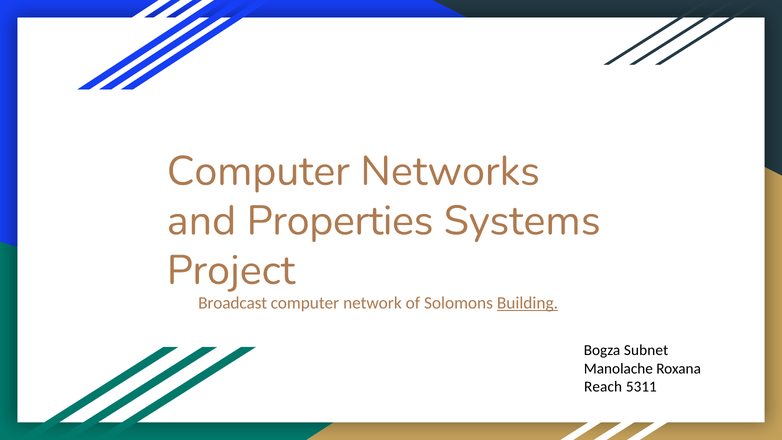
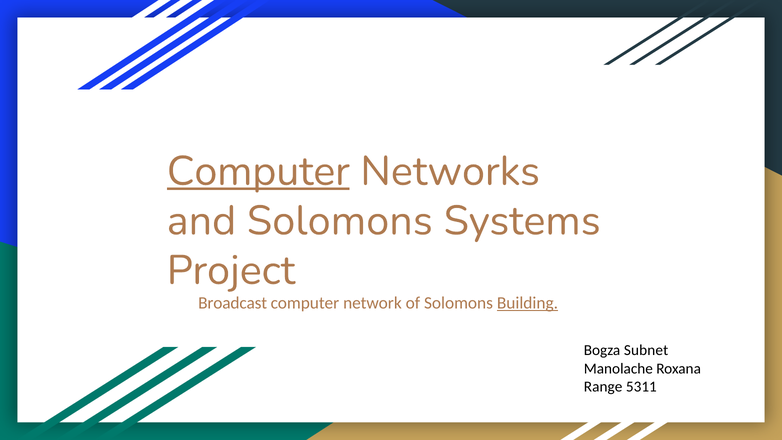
Computer underline: none -> present (258, 171)
and Properties: Properties -> Solomons (340, 221)
Reach: Reach -> Range (603, 387)
